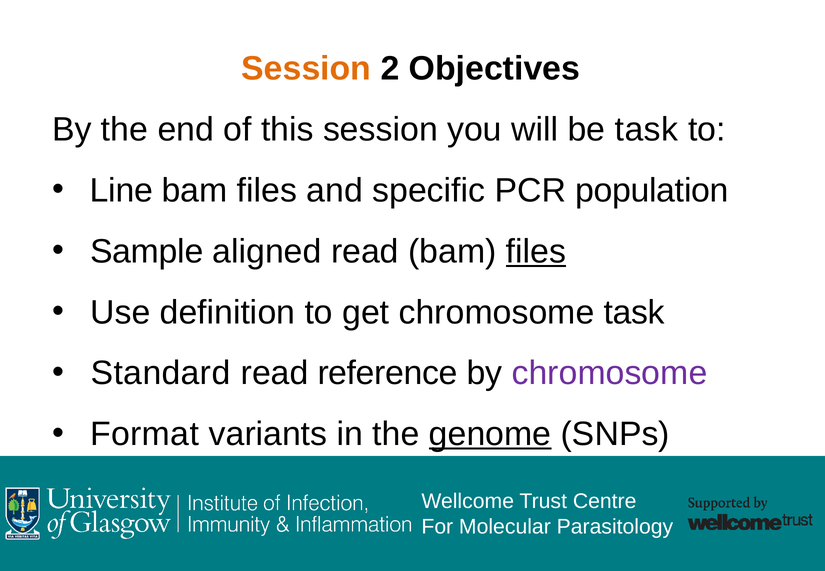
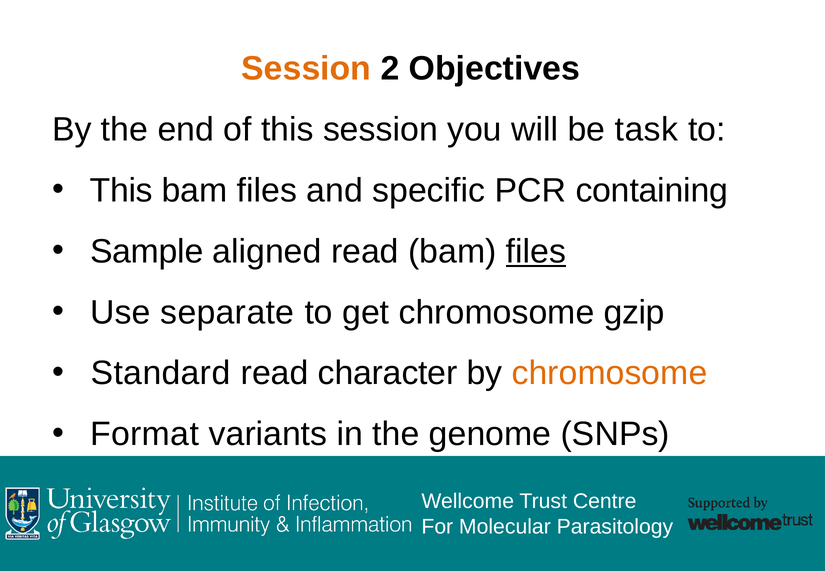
Line: Line -> This (121, 191)
population: population -> containing (652, 191)
definition: definition -> separate (227, 312)
chromosome task: task -> gzip (634, 312)
reference: reference -> character (388, 373)
chromosome colour: purple -> orange (609, 373)
genome underline: present -> none (490, 434)
